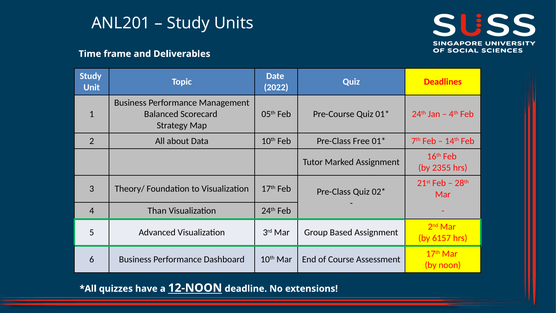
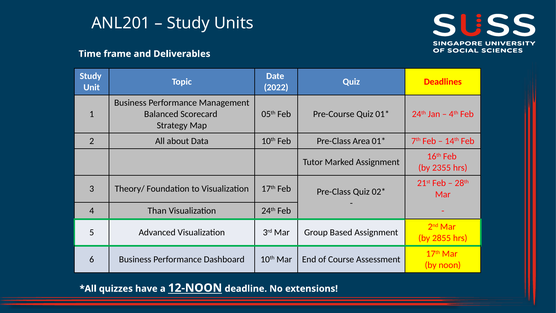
Free: Free -> Area (361, 141)
6157: 6157 -> 2855 (442, 238)
